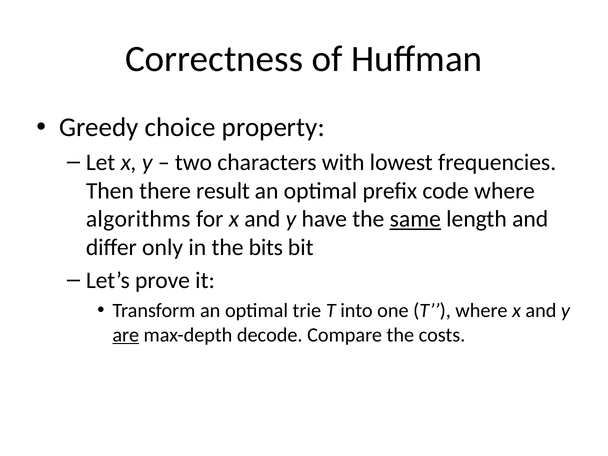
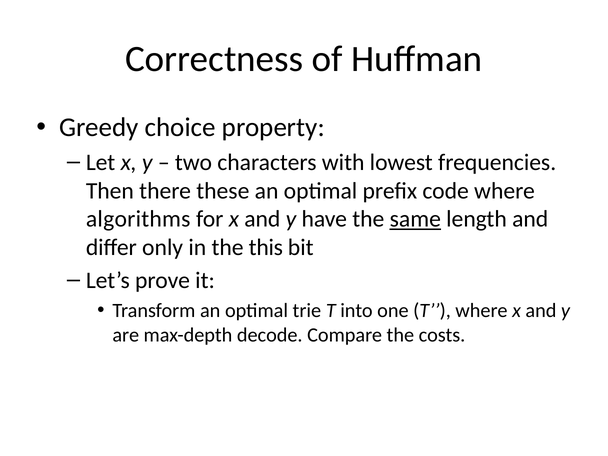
result: result -> these (223, 191)
bits: bits -> this (266, 247)
are underline: present -> none (126, 335)
